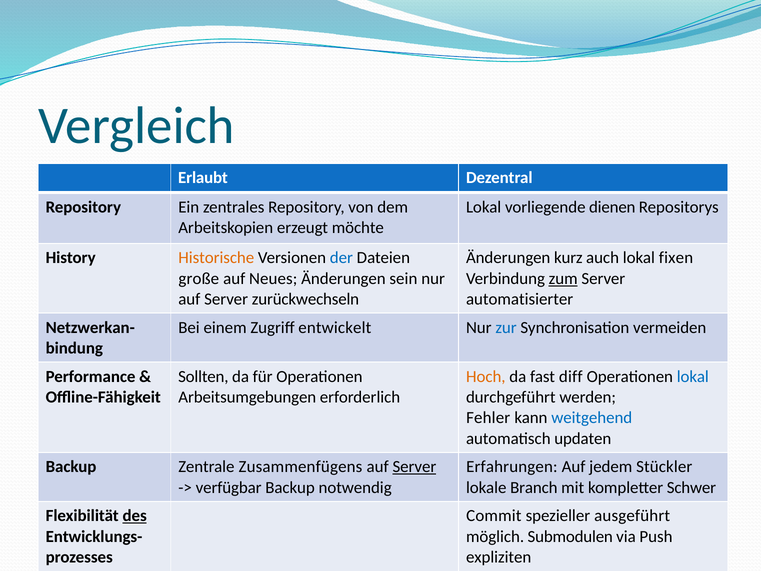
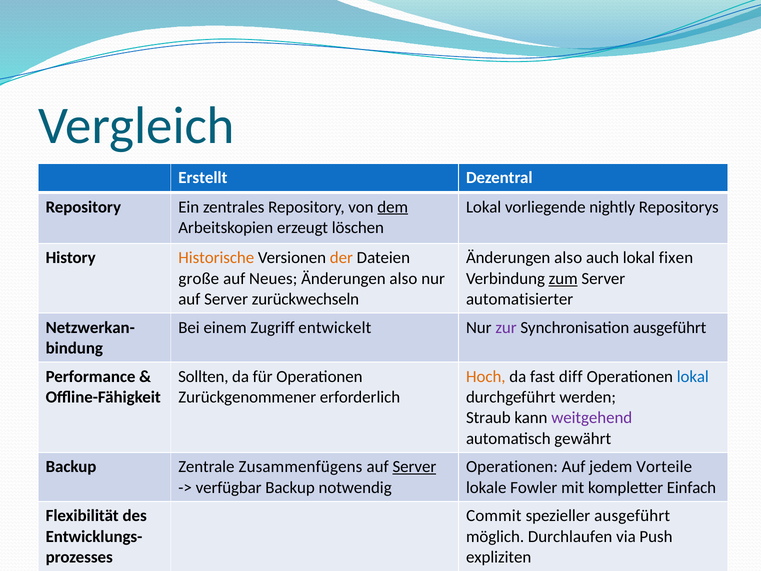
Erlaubt: Erlaubt -> Erstellt (203, 178)
dem underline: none -> present (393, 207)
dienen: dienen -> nightly (612, 207)
möchte: möchte -> löschen (358, 228)
der colour: blue -> orange (341, 258)
kurz: kurz -> also (568, 258)
sein: sein -> also (403, 278)
zur colour: blue -> purple (506, 327)
Synchronisation vermeiden: vermeiden -> ausgeführt (670, 327)
Arbeitsumgebungen: Arbeitsumgebungen -> Zurückgenommener (247, 397)
Fehler: Fehler -> Straub (488, 418)
weitgehend colour: blue -> purple (592, 418)
updaten: updaten -> gewährt (583, 438)
Erfahrungen: Erfahrungen -> Operationen (512, 467)
Stückler: Stückler -> Vorteile (664, 467)
Branch: Branch -> Fowler (534, 487)
Schwer: Schwer -> Einfach (691, 487)
des underline: present -> none (135, 516)
Submodulen: Submodulen -> Durchlaufen (570, 536)
